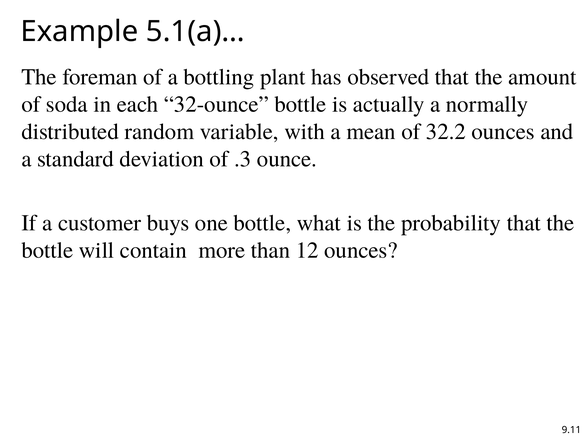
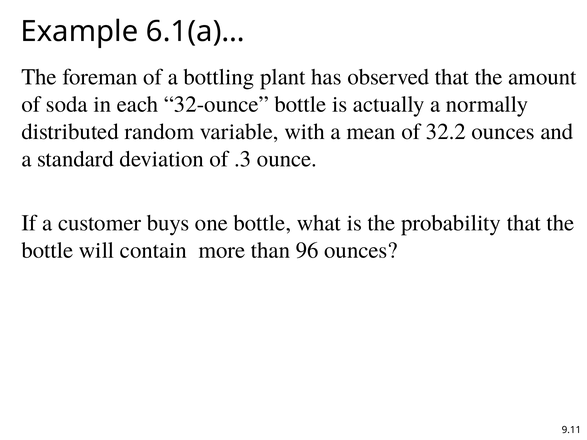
5.1(a)…: 5.1(a)… -> 6.1(a)… (195, 31)
12: 12 -> 96 (307, 251)
